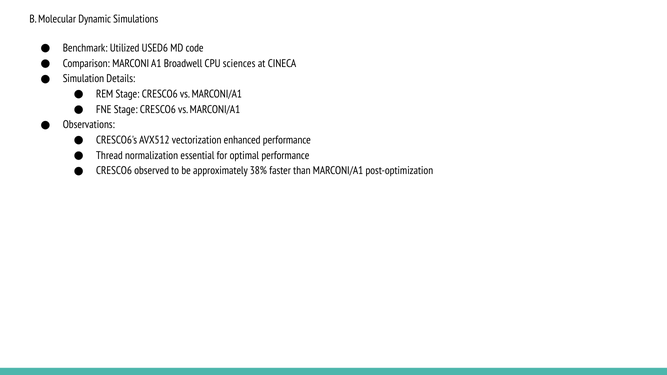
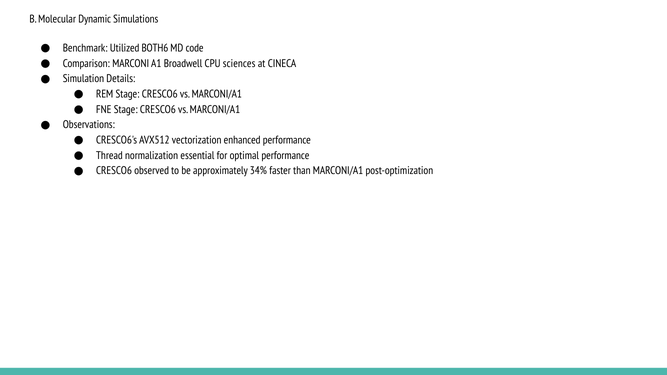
USED6: USED6 -> BOTH6 (155, 48)
38%: 38% -> 34% (258, 171)
